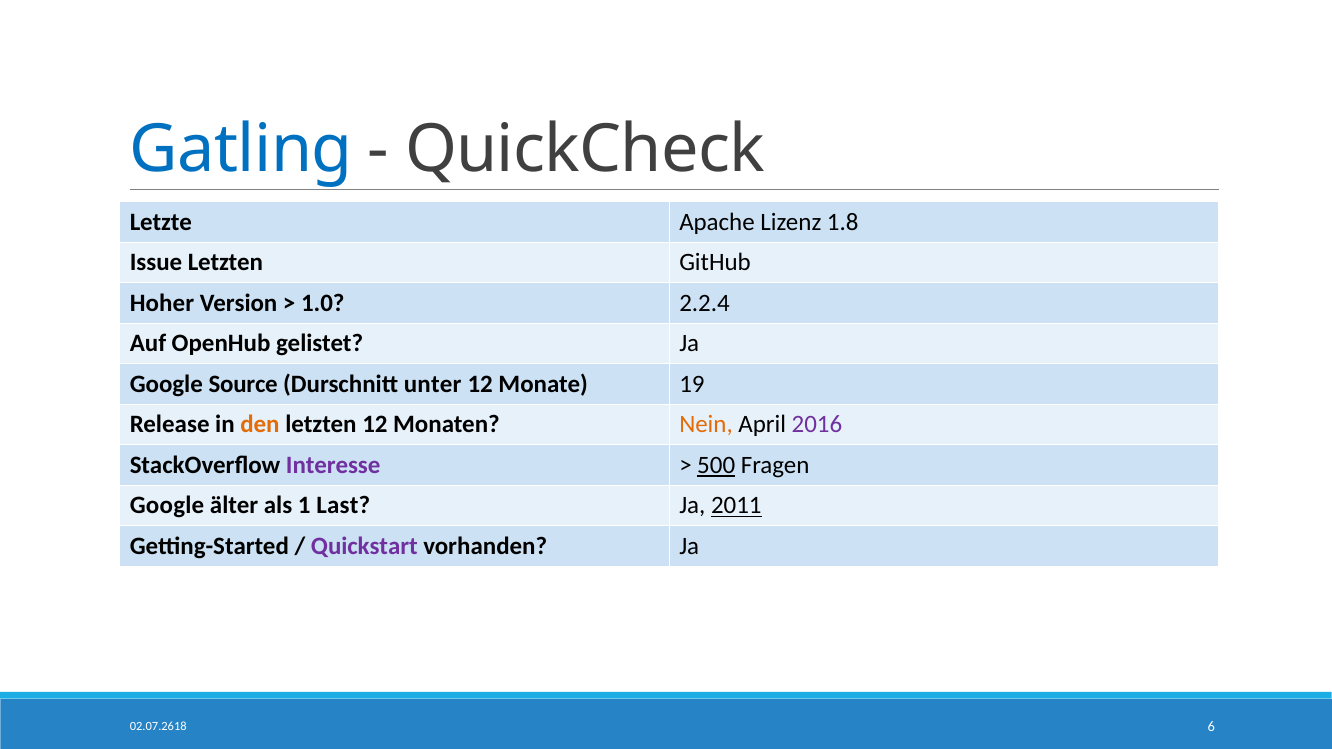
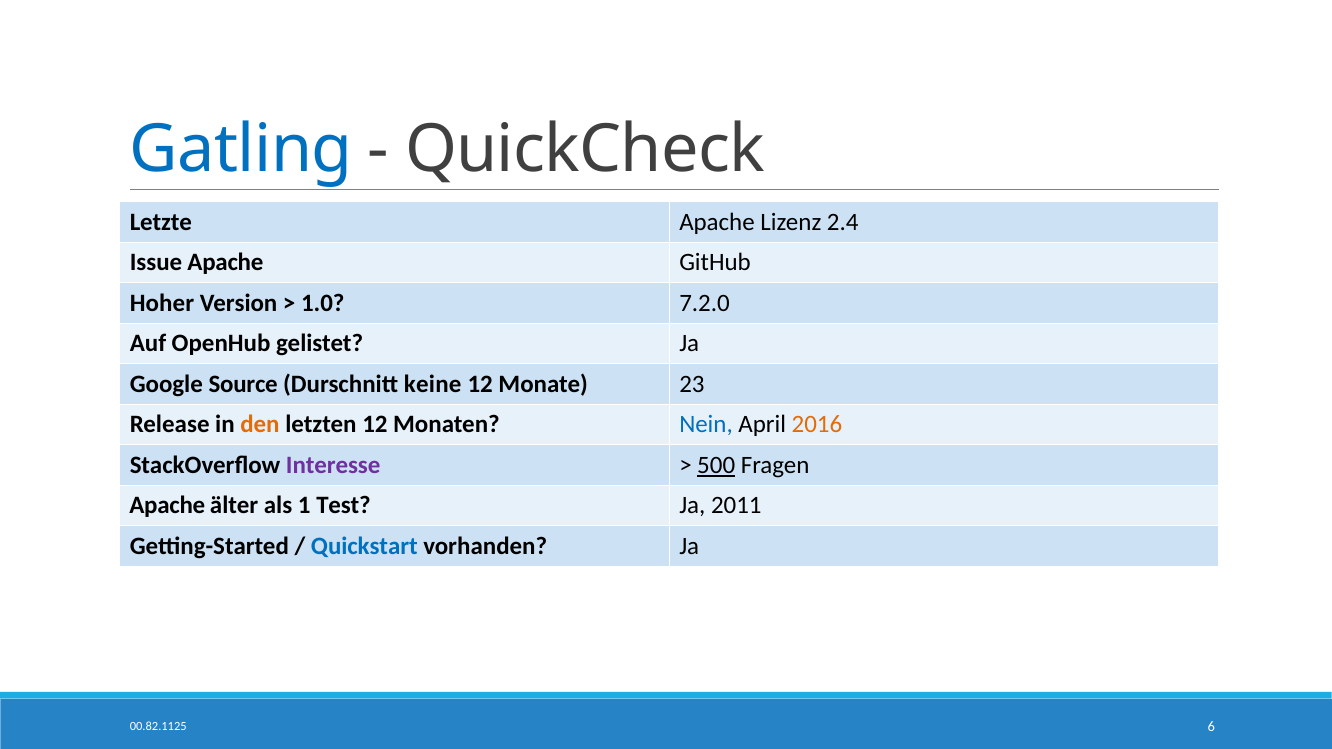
1.8: 1.8 -> 2.4 (843, 222)
Issue Letzten: Letzten -> Apache (225, 263)
2.2.4: 2.2.4 -> 7.2.0 (704, 303)
unter: unter -> keine (433, 384)
19: 19 -> 23 (692, 384)
Nein colour: orange -> blue (706, 425)
2016 colour: purple -> orange (817, 425)
Google: Google -> Apache (167, 506)
Last: Last -> Test (344, 506)
2011 underline: present -> none (736, 506)
Quickstart colour: purple -> blue (364, 546)
02.07.2618: 02.07.2618 -> 00.82.1125 (158, 727)
